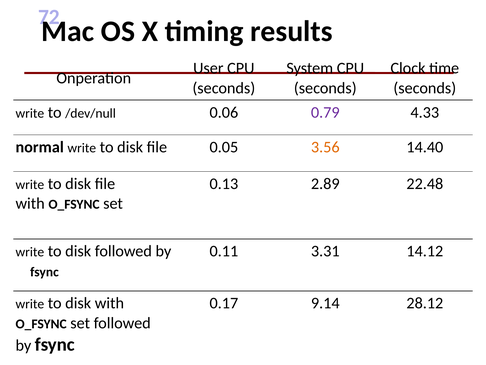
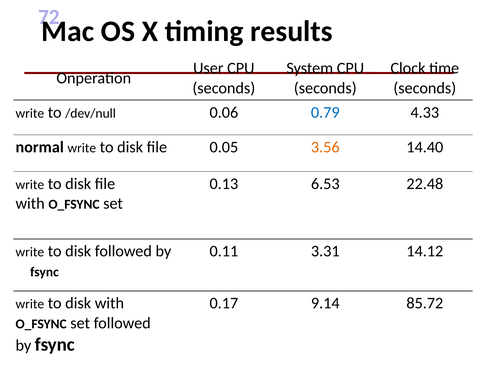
0.79 colour: purple -> blue (325, 112)
2.89: 2.89 -> 6.53 (325, 184)
28.12: 28.12 -> 85.72 (425, 303)
